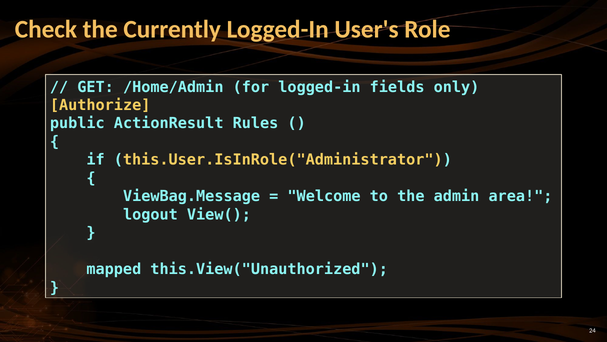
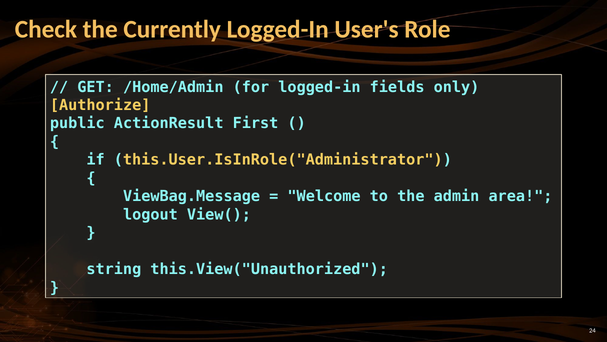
Rules: Rules -> First (256, 123)
mapped: mapped -> string (114, 269)
